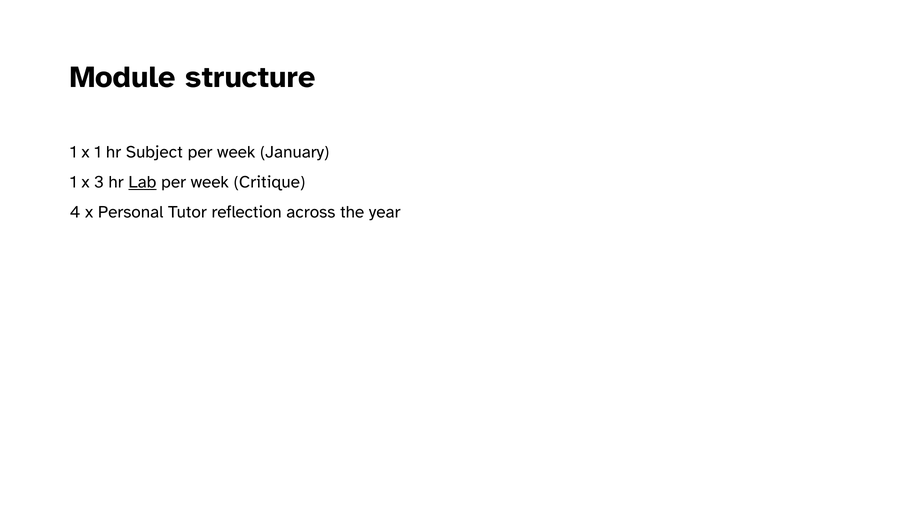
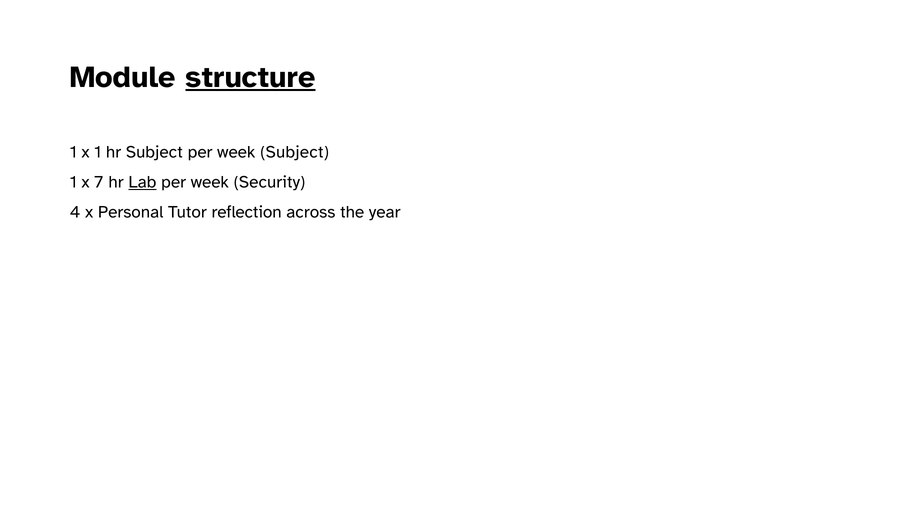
structure underline: none -> present (250, 77)
week January: January -> Subject (295, 152)
3: 3 -> 7 (99, 182)
Critique: Critique -> Security (269, 182)
